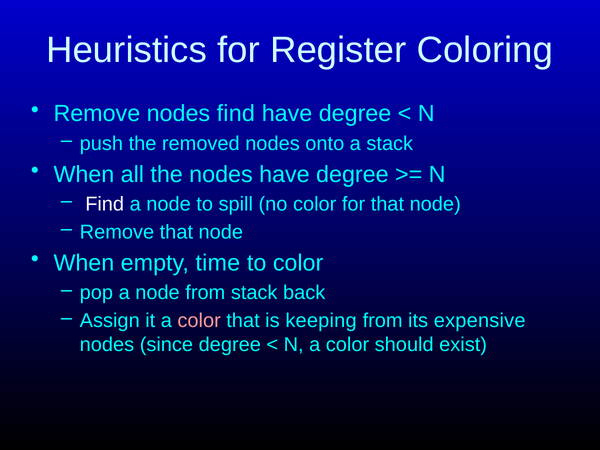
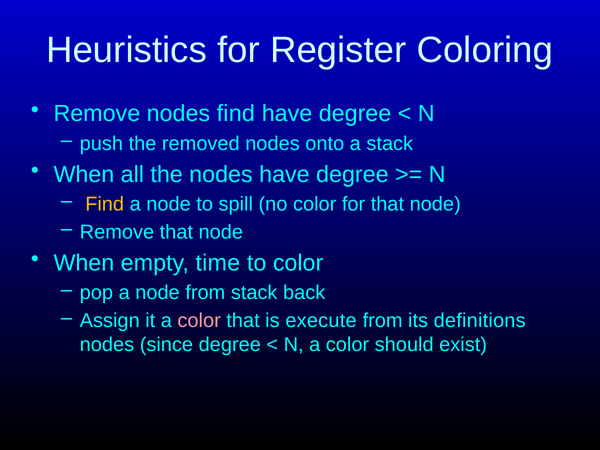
Find colour: white -> yellow (105, 204)
keeping: keeping -> execute (321, 321)
expensive: expensive -> definitions (480, 321)
